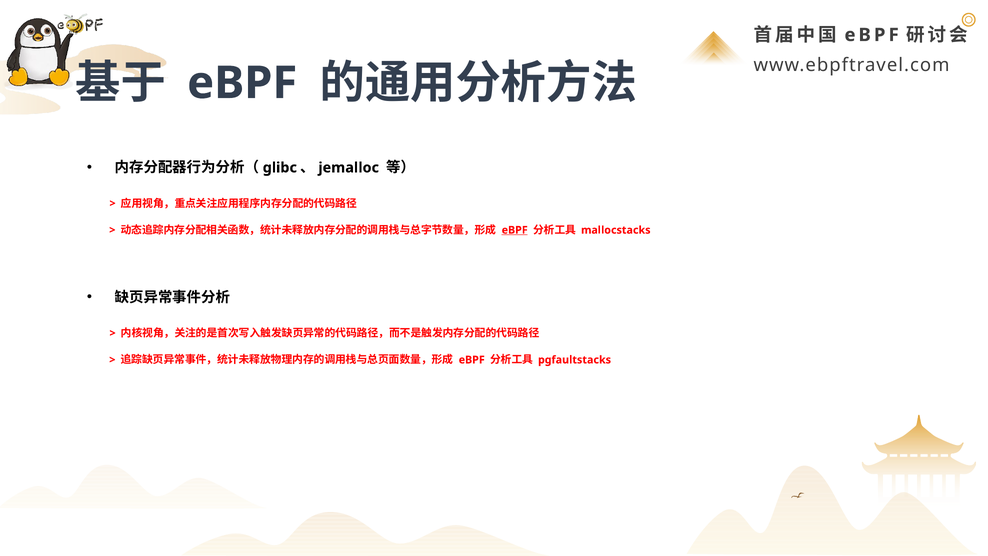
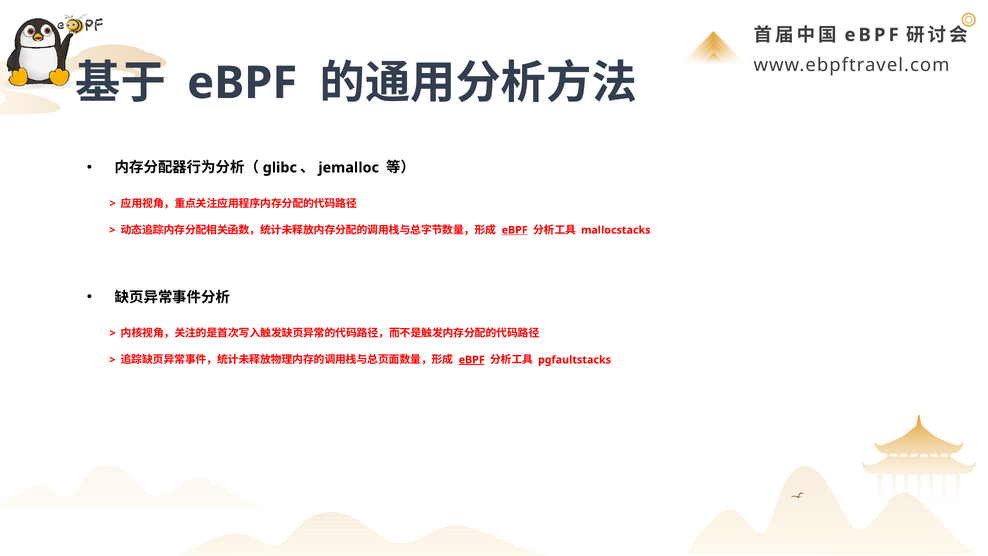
eBPF underline: none -> present (472, 360)
